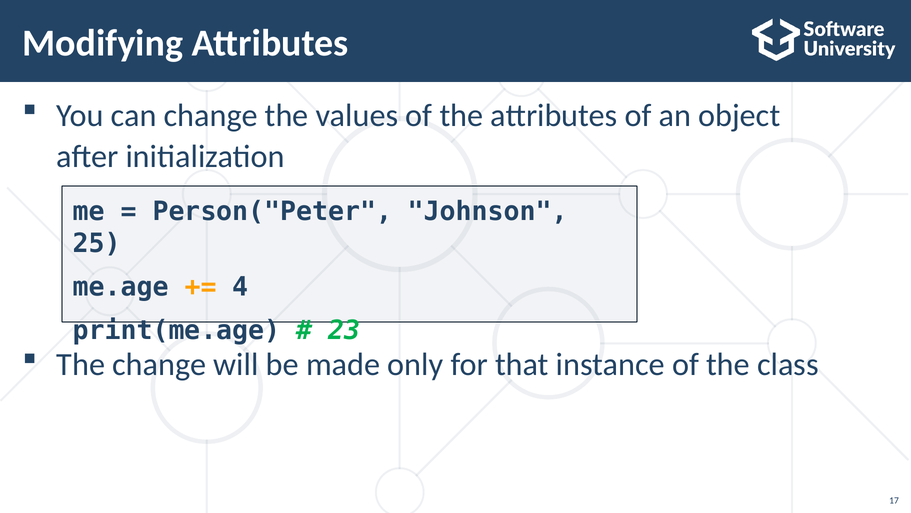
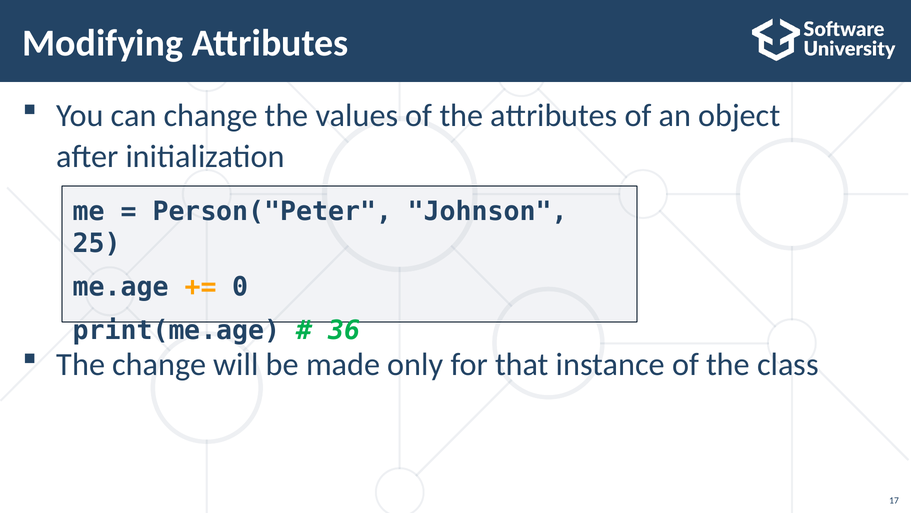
4: 4 -> 0 (240, 287)
23: 23 -> 36 (344, 330)
